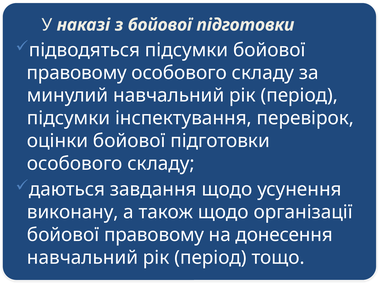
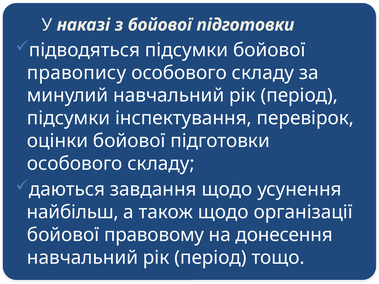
правовому: правовому -> правопису (77, 73)
виконану: виконану -> найбільш (73, 212)
